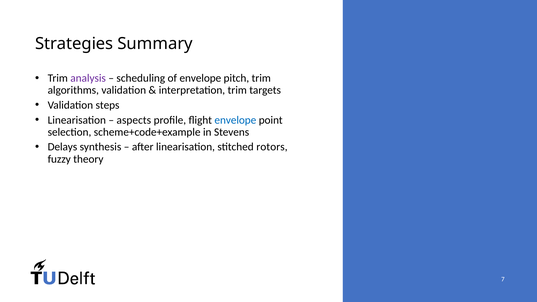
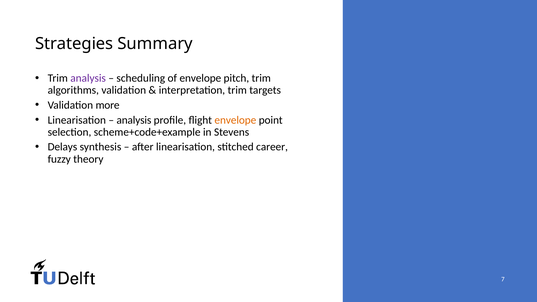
steps: steps -> more (108, 105)
aspects: aspects -> analysis (134, 120)
envelope colour: blue -> orange (235, 120)
rotors: rotors -> career (272, 147)
